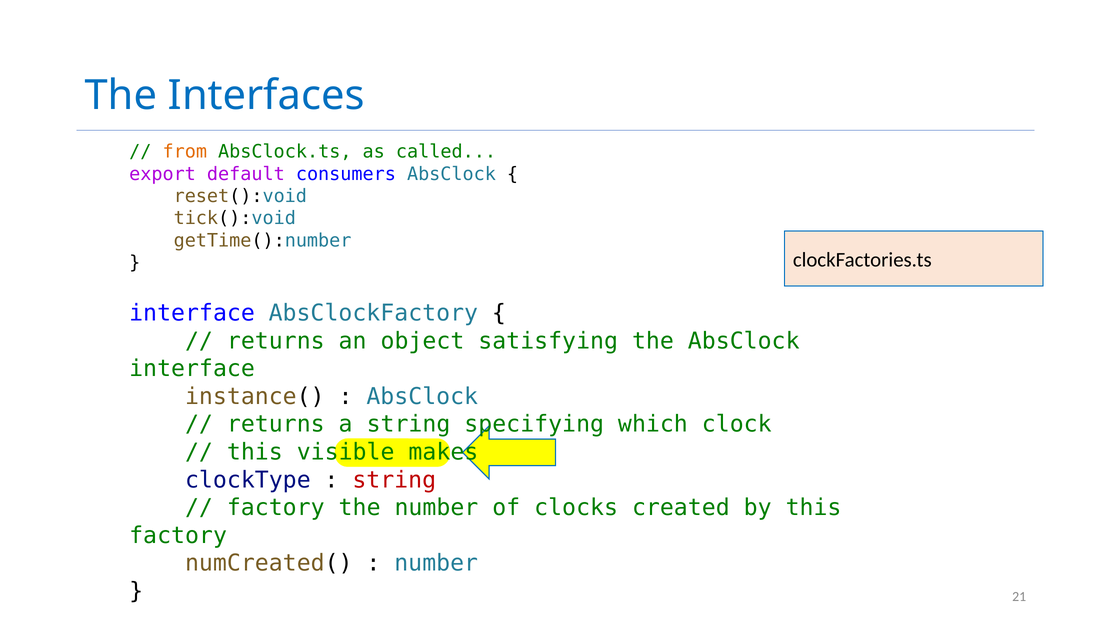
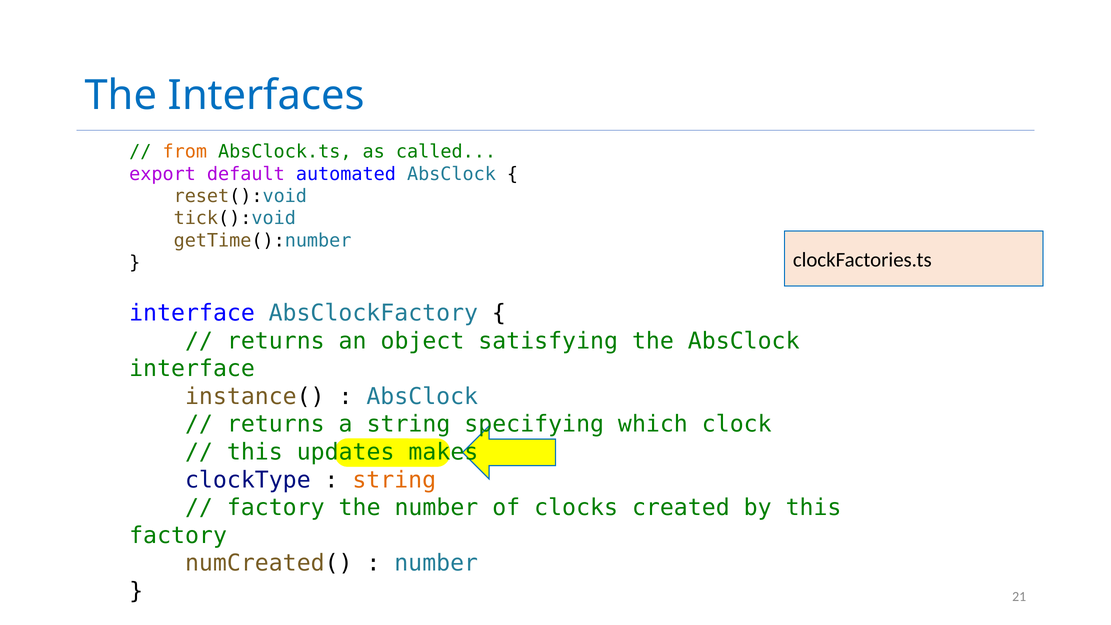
consumers: consumers -> automated (346, 174)
visible: visible -> updates (346, 452)
string colour: red -> orange (394, 480)
